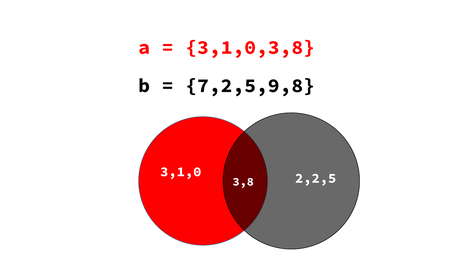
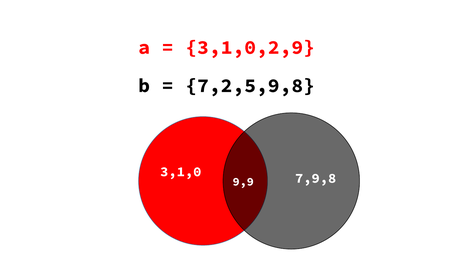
3,1,0,3,8: 3,1,0,3,8 -> 3,1,0,2,9 (250, 47)
2,2,5: 2,2,5 -> 7,9,8 (316, 179)
3,8: 3,8 -> 9,9 (243, 182)
